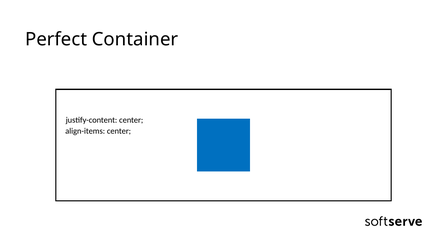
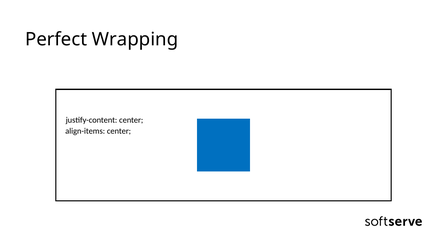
Container: Container -> Wrapping (135, 39)
